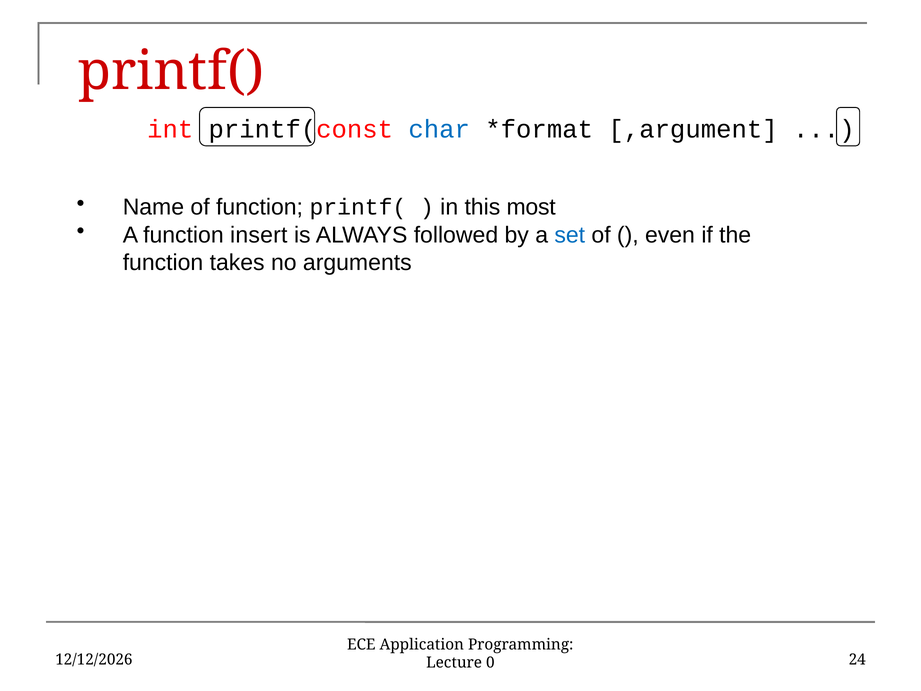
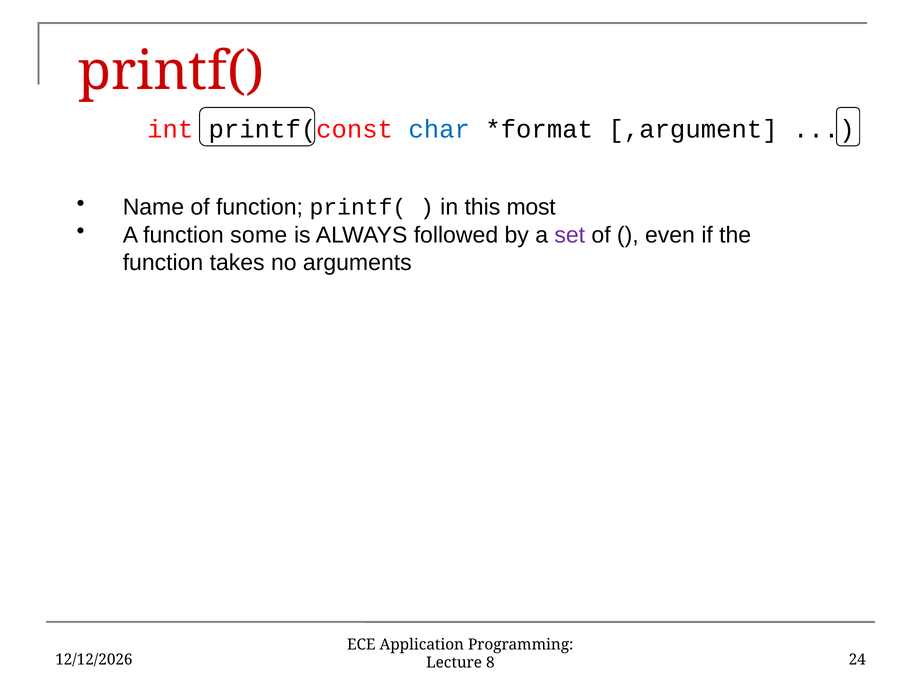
insert: insert -> some (259, 235)
set colour: blue -> purple (570, 235)
0: 0 -> 8 (490, 663)
